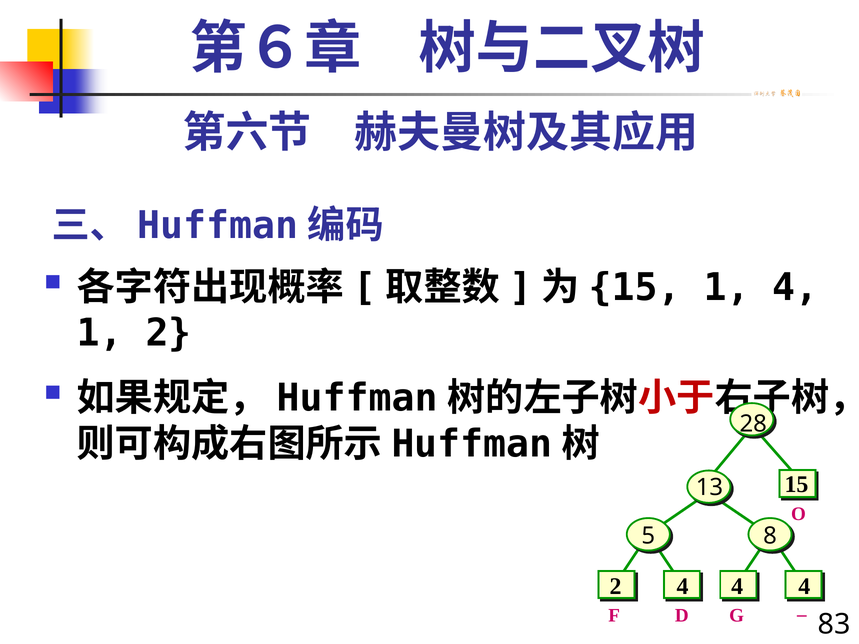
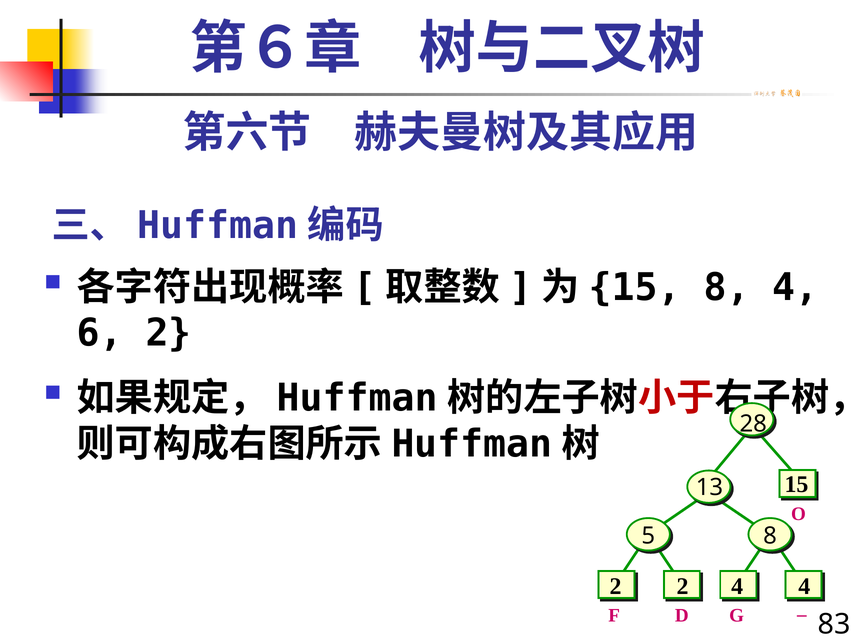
1: 1 -> 8 (727, 288)
1: 1 -> 6 (100, 333)
2 4: 4 -> 2 (683, 587)
